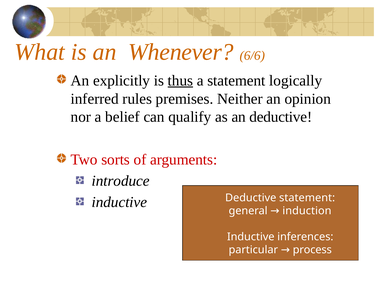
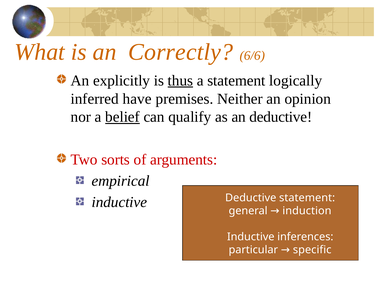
Whenever: Whenever -> Correctly (181, 52)
rules: rules -> have (137, 99)
belief underline: none -> present (122, 117)
introduce: introduce -> empirical (121, 181)
process: process -> specific (312, 250)
